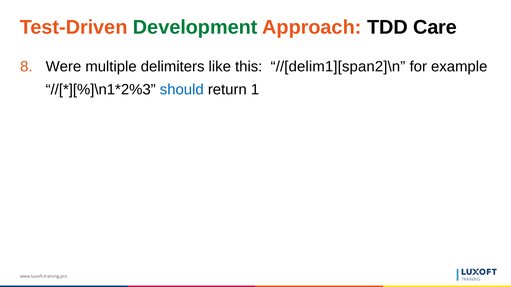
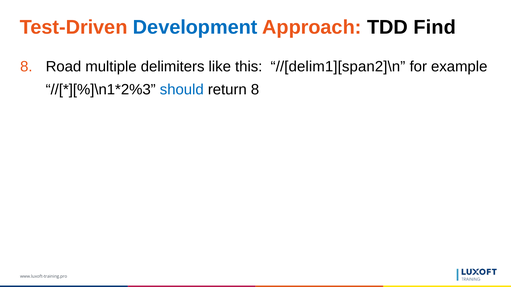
Development colour: green -> blue (195, 27)
Care: Care -> Find (435, 27)
Were: Were -> Road (63, 67)
return 1: 1 -> 8 (255, 90)
